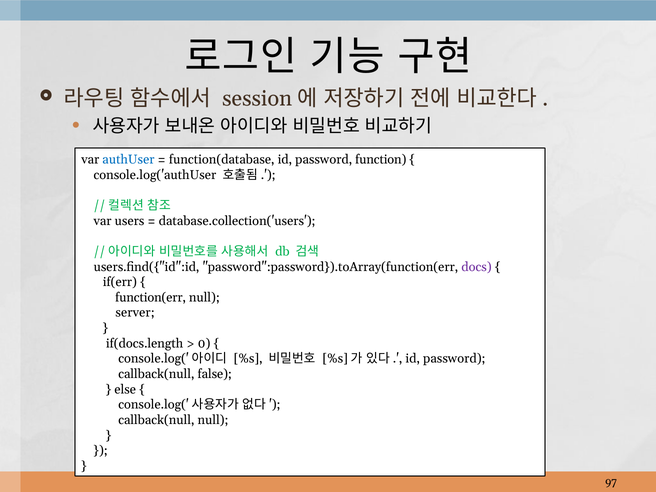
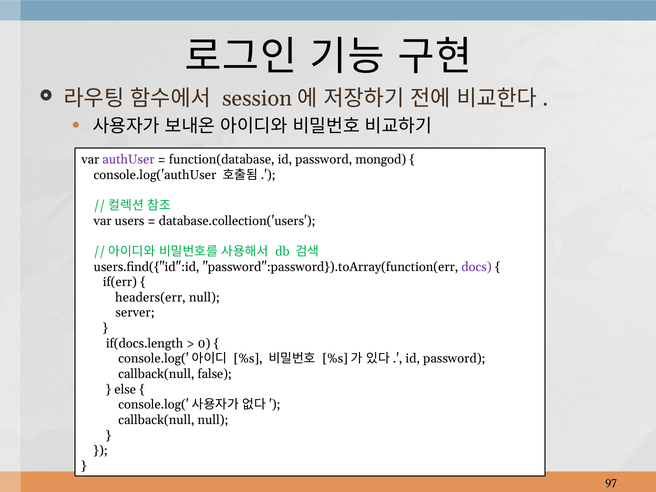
authUser colour: blue -> purple (128, 160)
function: function -> mongod (381, 160)
function(err: function(err -> headers(err (150, 297)
